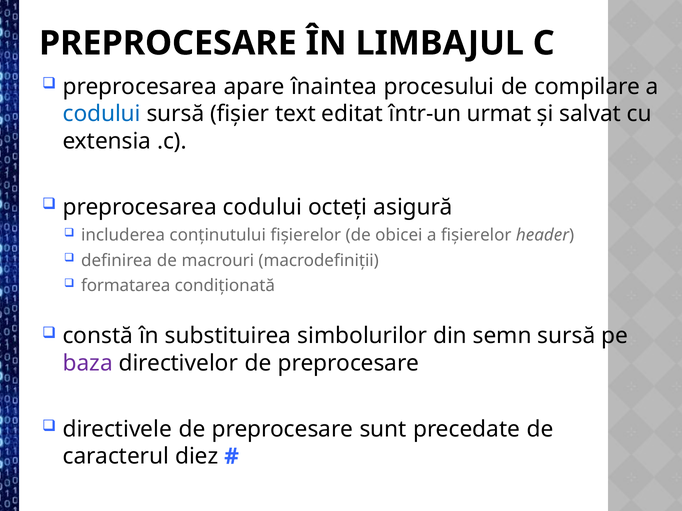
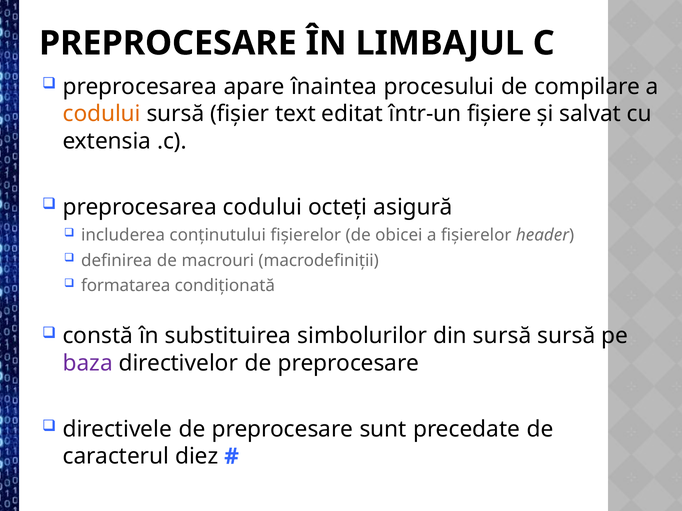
codului colour: blue -> orange (102, 114)
urmat: urmat -> fișiere (499, 114)
din semn: semn -> sursă (502, 336)
